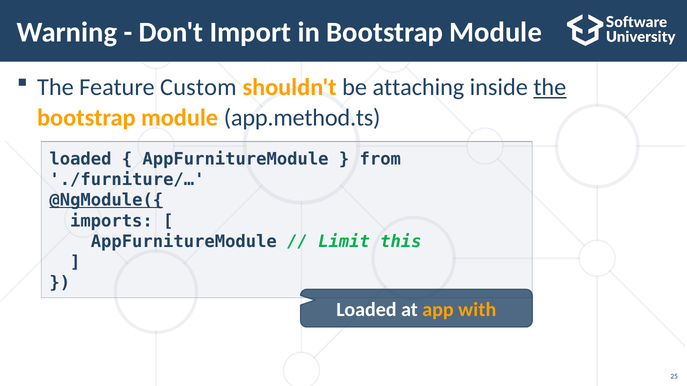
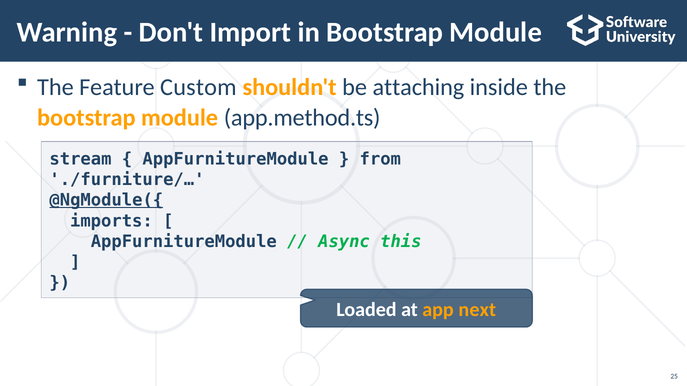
the underline: present -> none (550, 87)
loaded: loaded -> stream (80, 159)
Limit: Limit -> Async (344, 242)
with: with -> next (477, 310)
